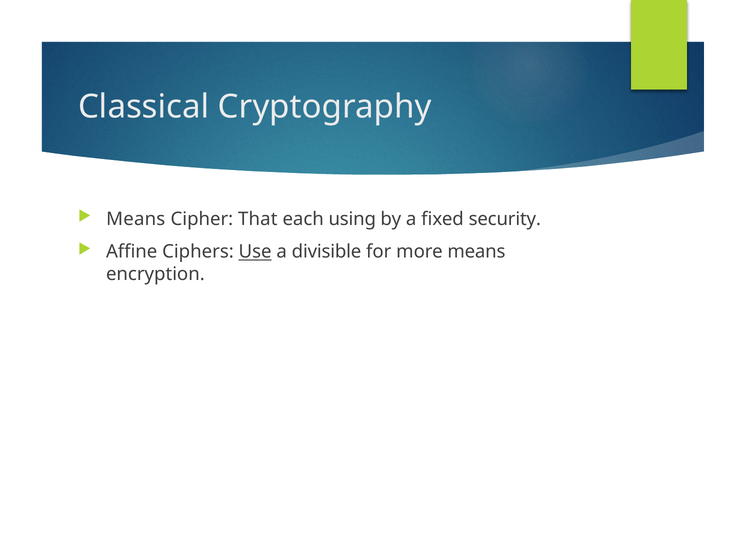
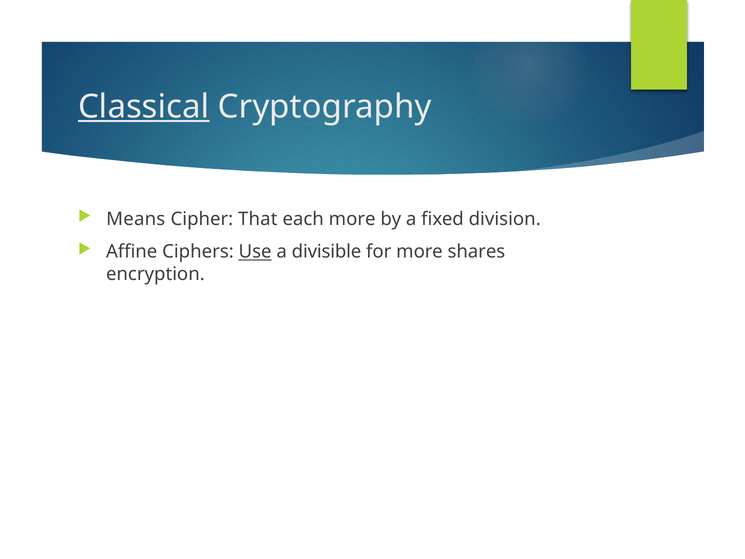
Classical underline: none -> present (144, 107)
each using: using -> more (352, 219)
security: security -> division (505, 219)
more means: means -> shares (476, 252)
